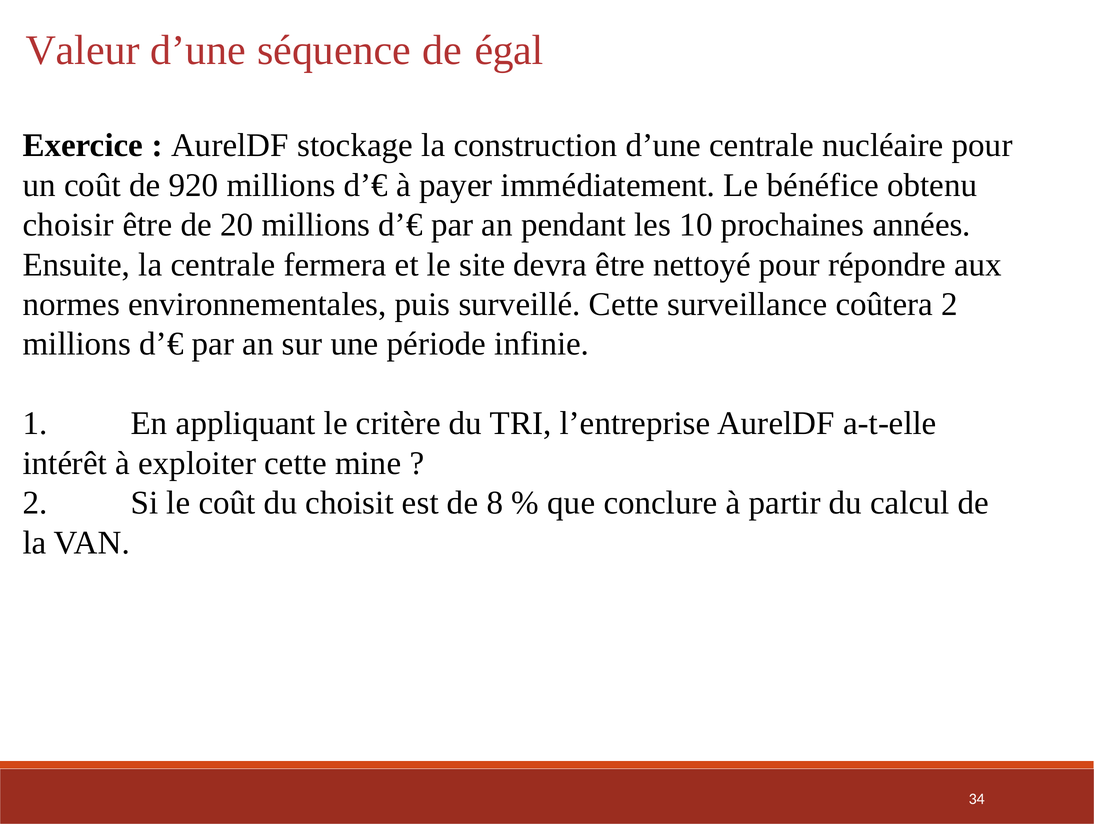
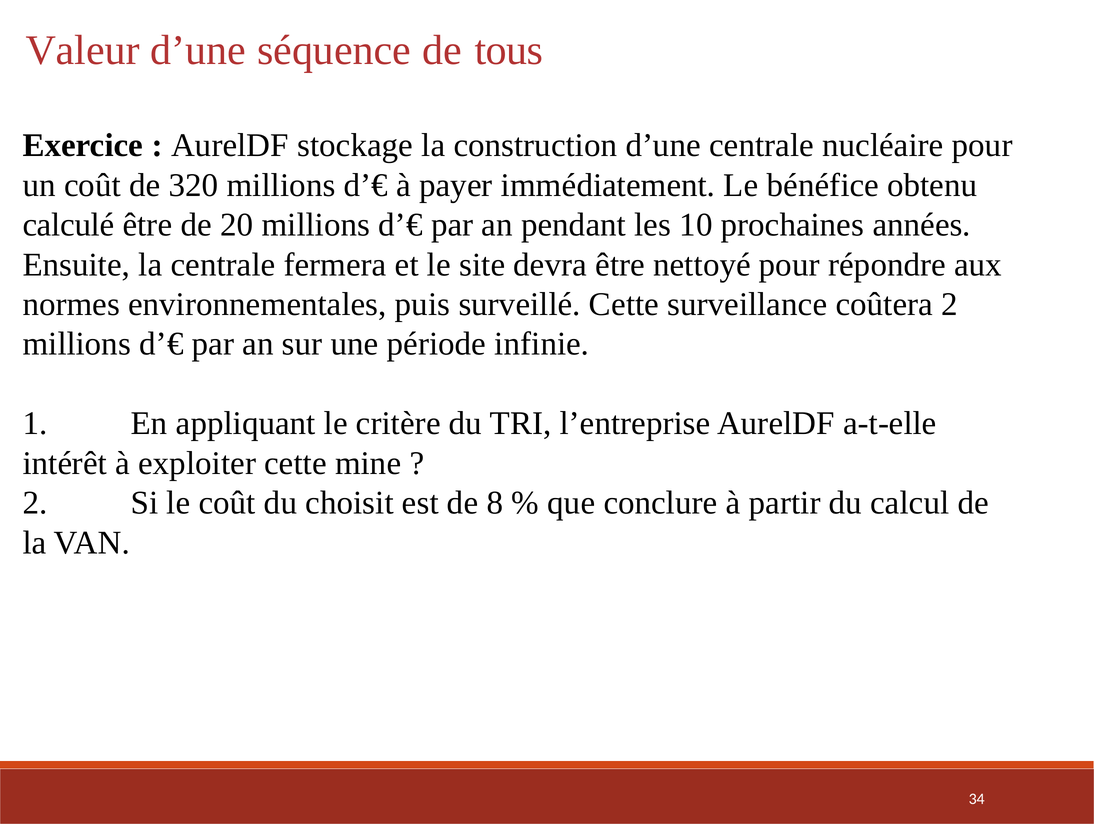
égal: égal -> tous (509, 51)
920: 920 -> 320 (194, 185)
choisir: choisir -> calculé (69, 225)
